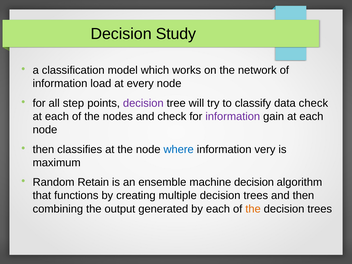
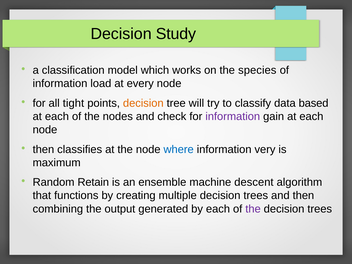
network: network -> species (257, 70)
step: step -> tight (73, 103)
decision colour: purple -> orange (143, 103)
data check: check -> based (314, 103)
machine decision: decision -> descent (254, 182)
the colour: orange -> purple (253, 209)
